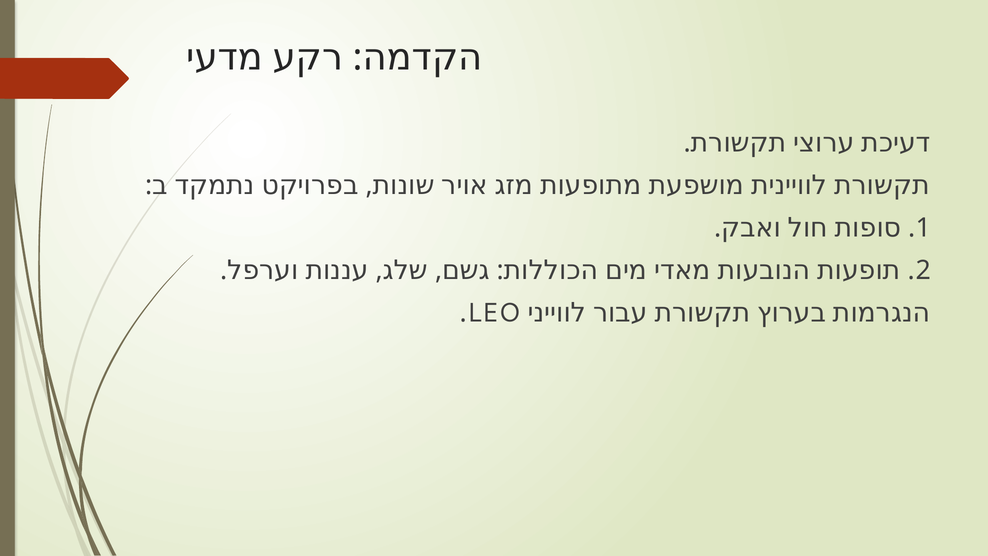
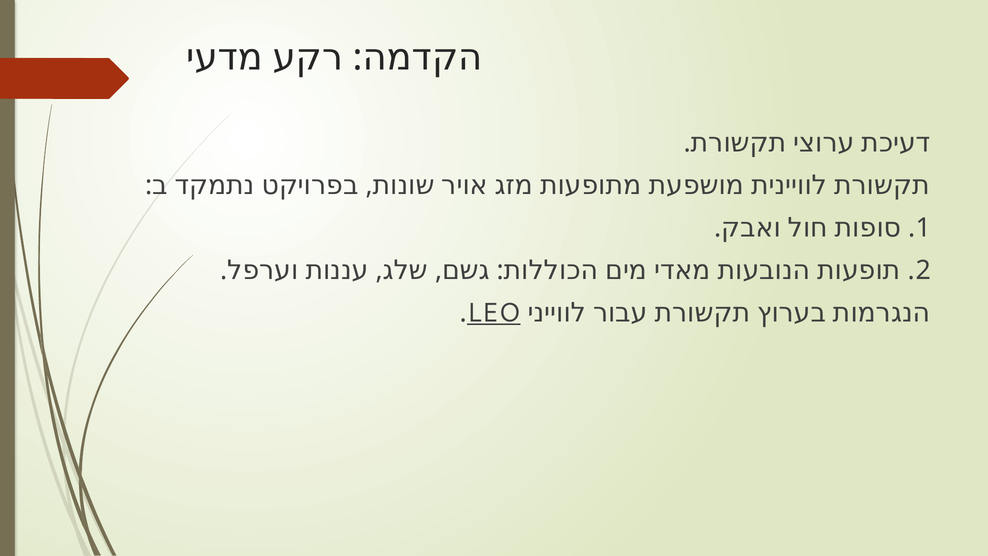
LEO underline: none -> present (494, 313)
